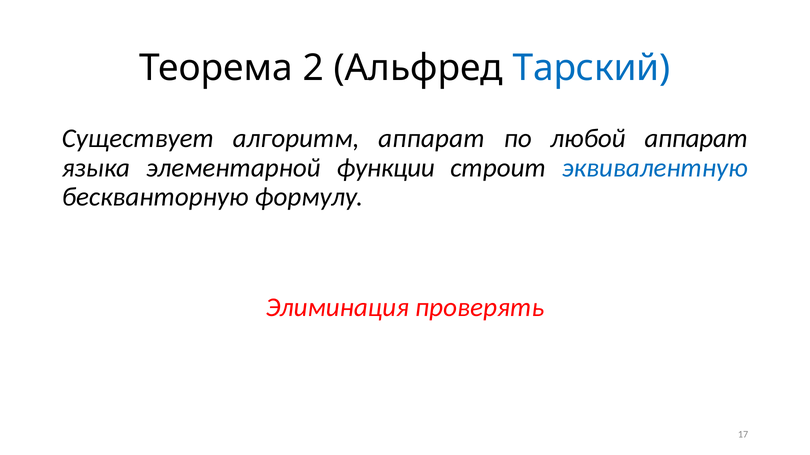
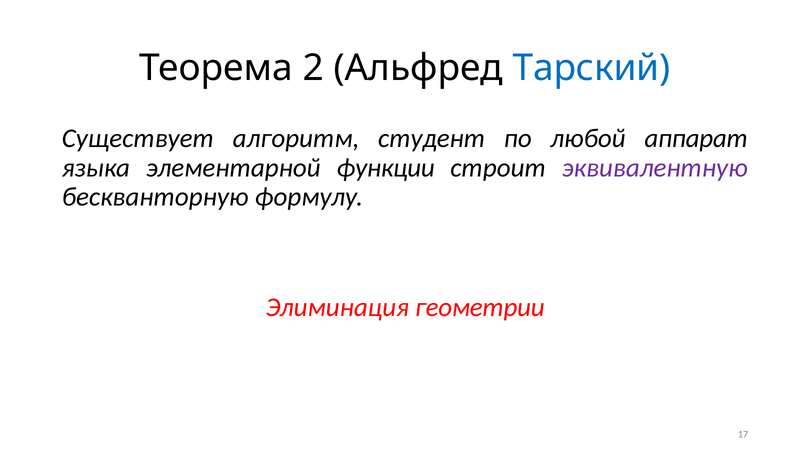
алгоритм аппарат: аппарат -> студент (432, 139)
эквивалентную colour: blue -> purple (655, 168)
проверять: проверять -> геометрии (480, 308)
